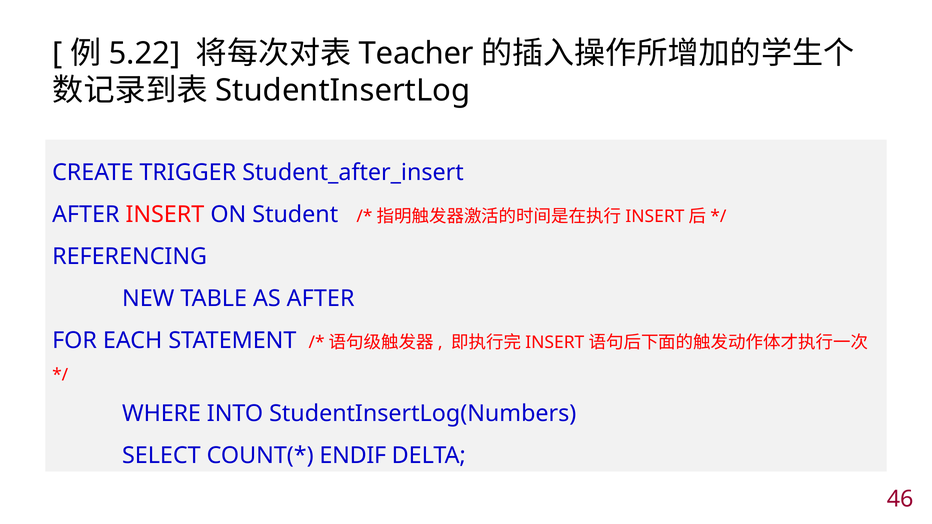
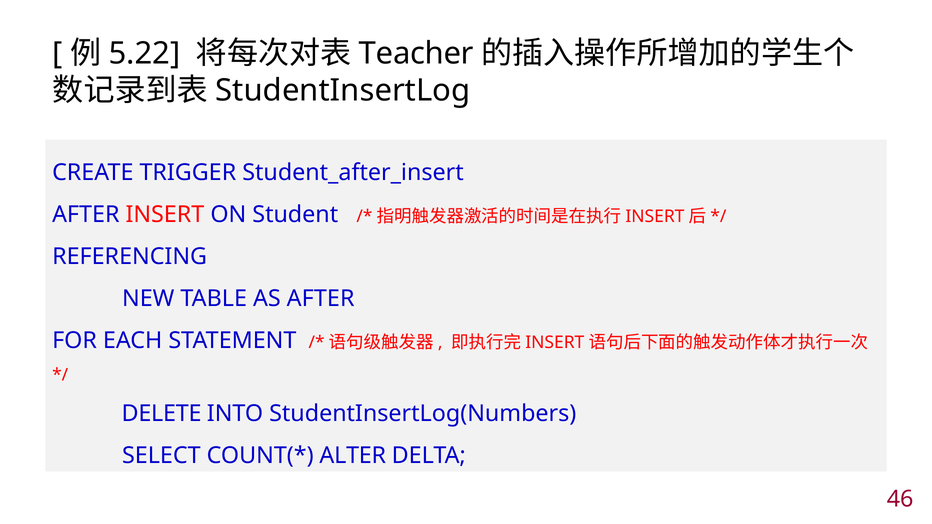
WHERE: WHERE -> DELETE (162, 414)
ENDIF: ENDIF -> ALTER (353, 456)
